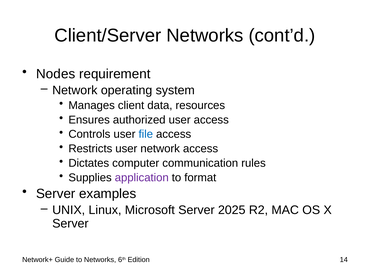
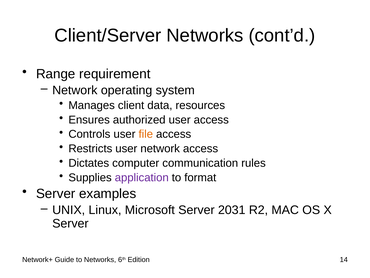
Nodes: Nodes -> Range (56, 74)
file colour: blue -> orange (146, 134)
2025: 2025 -> 2031 (232, 210)
